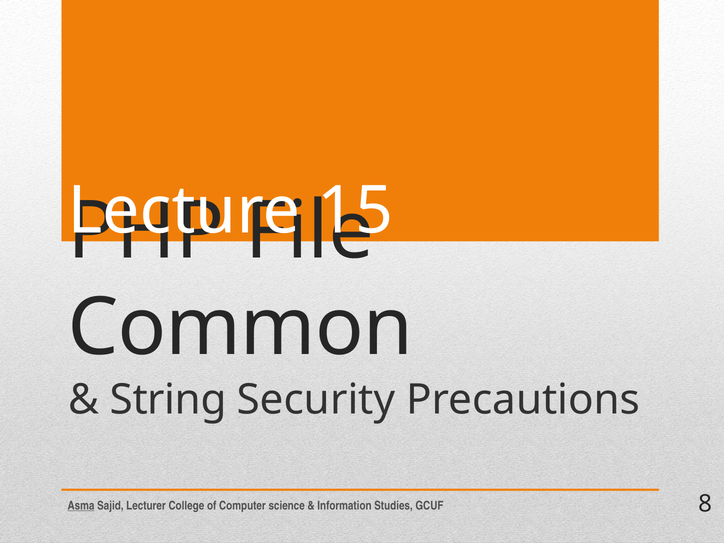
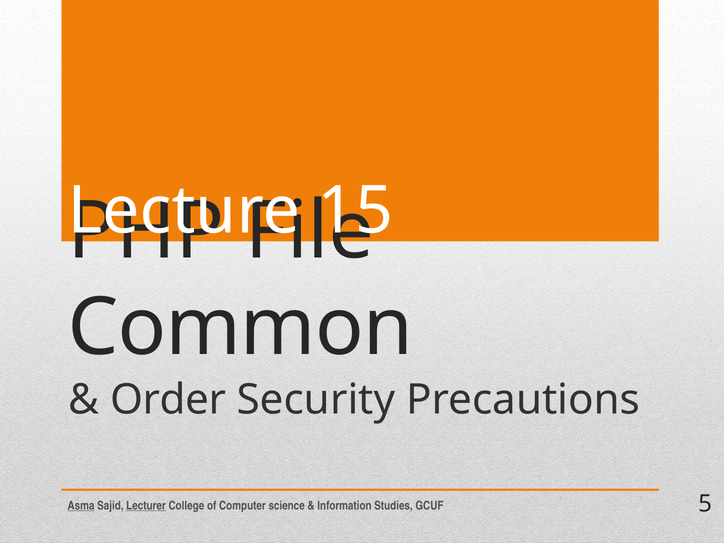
String: String -> Order (168, 400)
Lecturer underline: none -> present (146, 506)
8: 8 -> 5 (705, 504)
